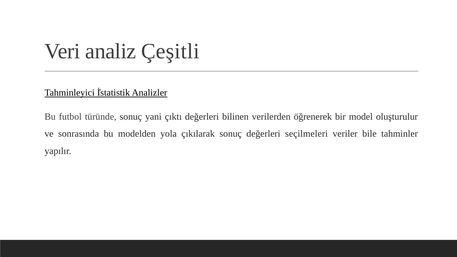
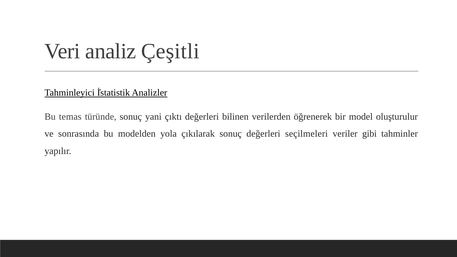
futbol: futbol -> temas (70, 117)
bile: bile -> gibi (369, 134)
